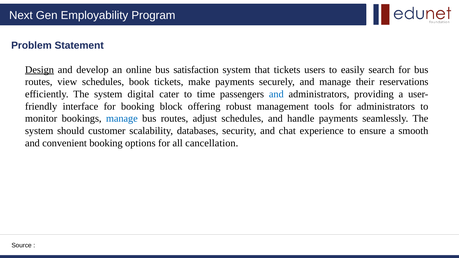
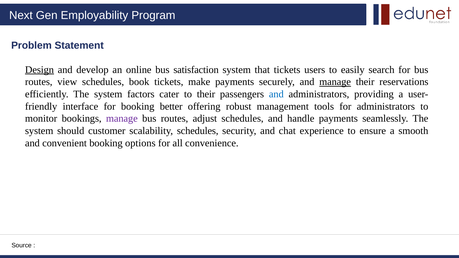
manage underline: none -> present (335, 82)
digital: digital -> factors (141, 94)
to time: time -> their (206, 94)
block: block -> better (171, 106)
manage colour: blue -> purple (122, 119)
scalability databases: databases -> schedules (198, 131)
cancellation: cancellation -> convenience (212, 143)
